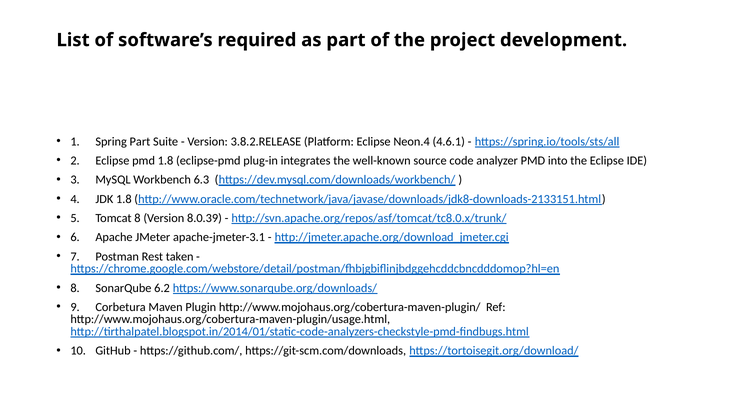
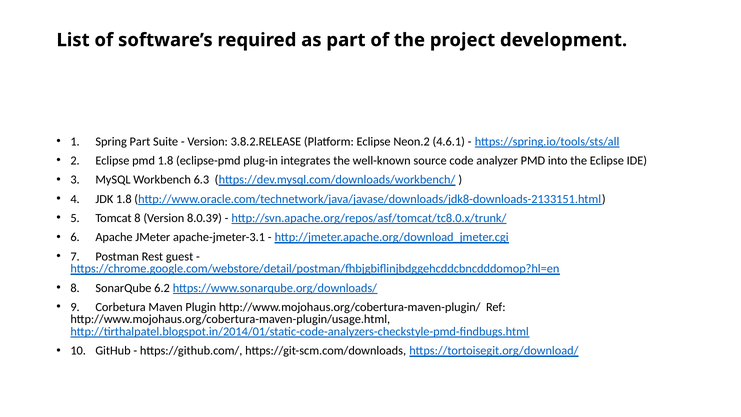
Neon.4: Neon.4 -> Neon.2 (412, 141)
taken: taken -> guest (180, 256)
